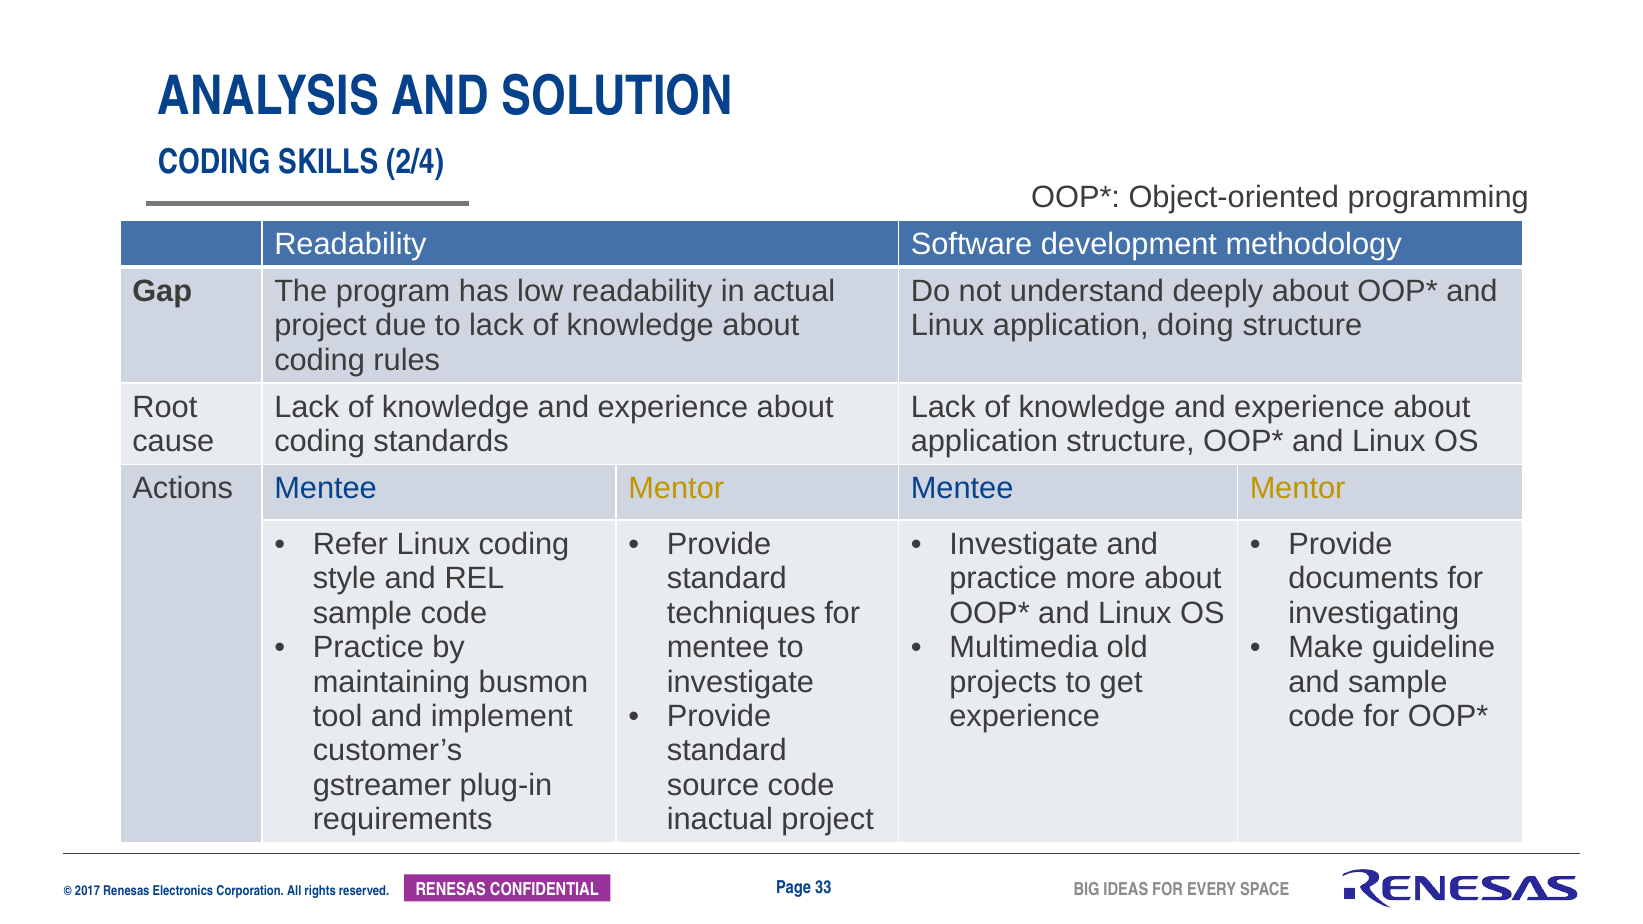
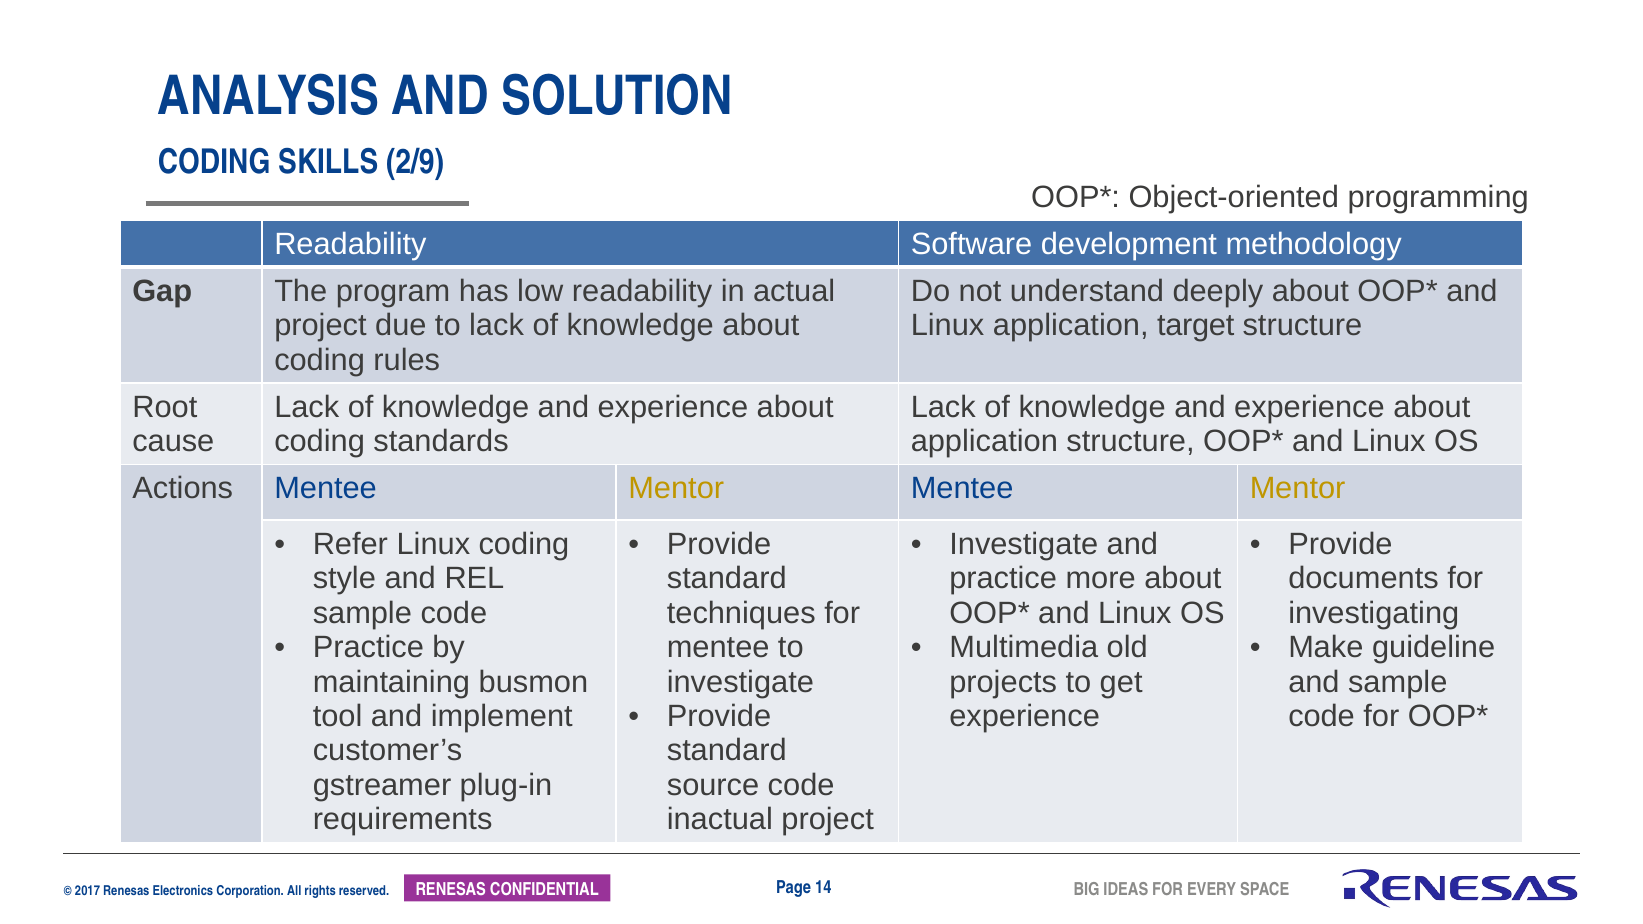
2/4: 2/4 -> 2/9 (415, 163)
doing: doing -> target (1196, 326)
33: 33 -> 14 (823, 887)
